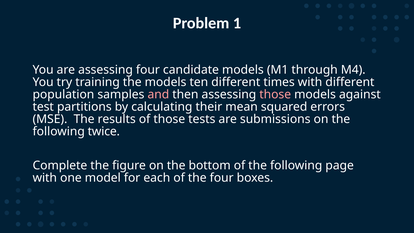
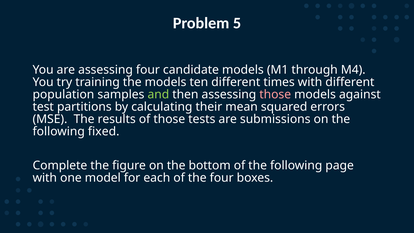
1: 1 -> 5 (237, 23)
and colour: pink -> light green (158, 95)
twice: twice -> fixed (104, 132)
